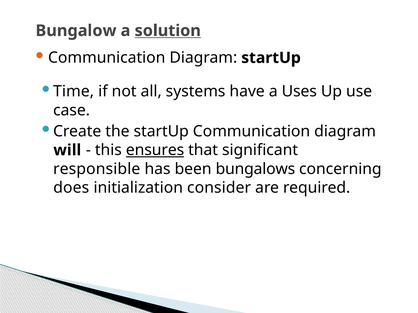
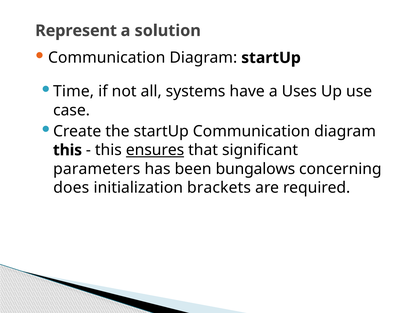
Bungalow: Bungalow -> Represent (76, 31)
solution underline: present -> none (168, 31)
will: will -> this (68, 150)
responsible: responsible -> parameters (97, 169)
consider: consider -> brackets (219, 188)
